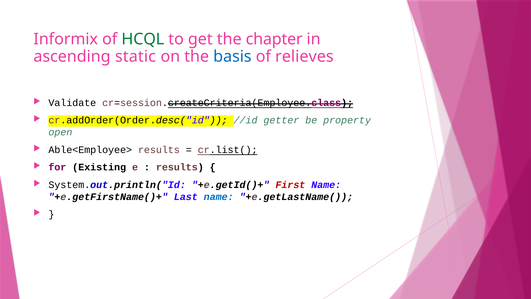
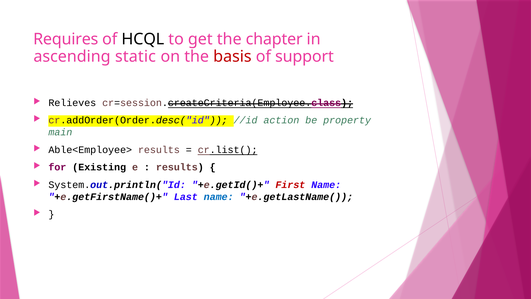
Informix: Informix -> Requires (66, 39)
HCQL colour: green -> black (143, 39)
basis colour: blue -> red (232, 57)
relieves: relieves -> support (305, 57)
Validate: Validate -> Relieves (72, 103)
getter: getter -> action (281, 120)
open: open -> main (60, 132)
